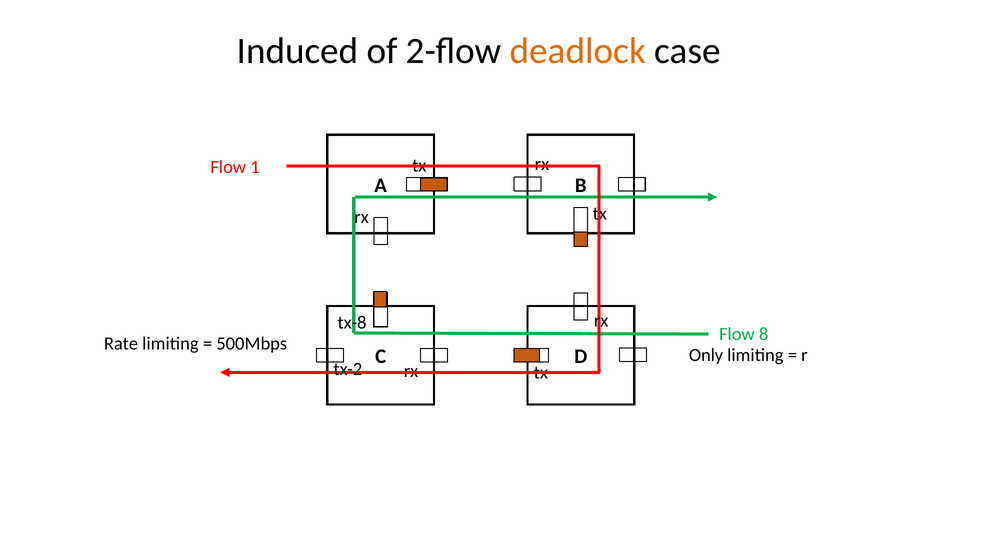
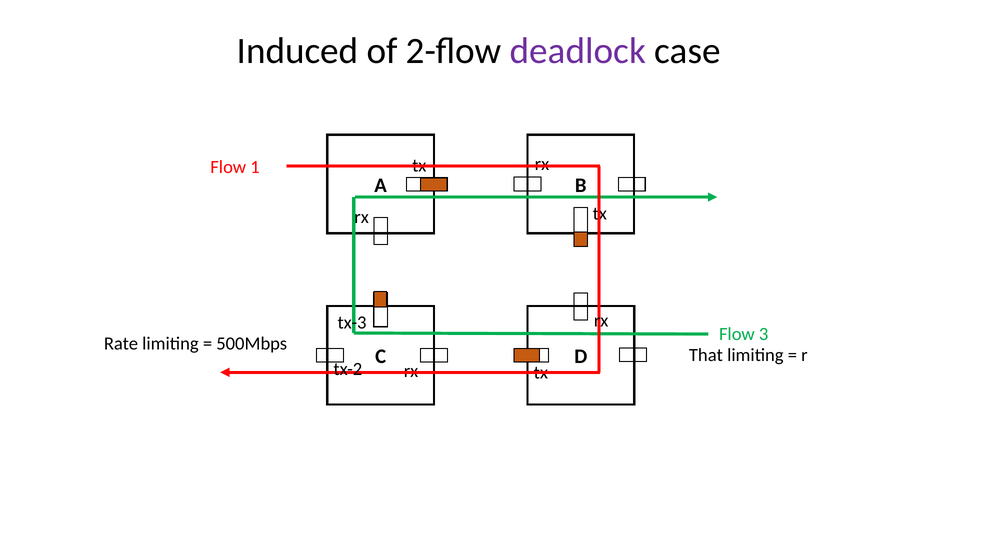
deadlock colour: orange -> purple (578, 51)
tx-8: tx-8 -> tx-3 (352, 323)
8: 8 -> 3 (764, 334)
Only: Only -> That (706, 355)
